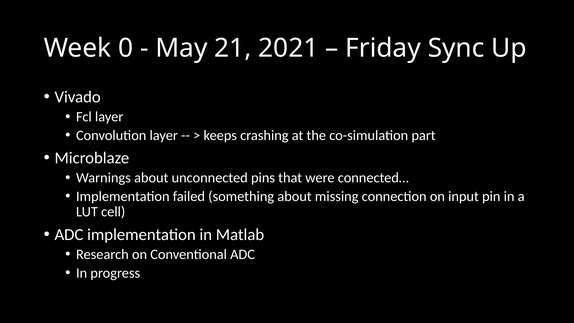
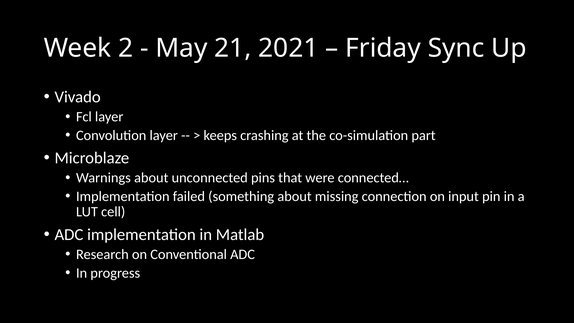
0: 0 -> 2 (126, 48)
